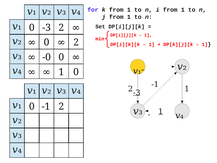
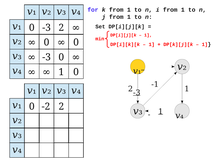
2: 2 -> 0 (76, 42)
-0: -0 -> -3 (47, 57)
0 -1: -1 -> -2 (46, 106)
